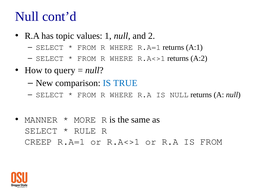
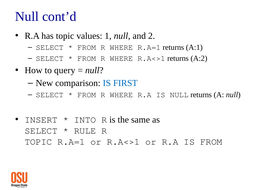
TRUE: TRUE -> FIRST (125, 83)
MANNER: MANNER -> INSERT (41, 119)
MORE: MORE -> INTO (85, 119)
CREEP: CREEP -> TOPIC (38, 141)
